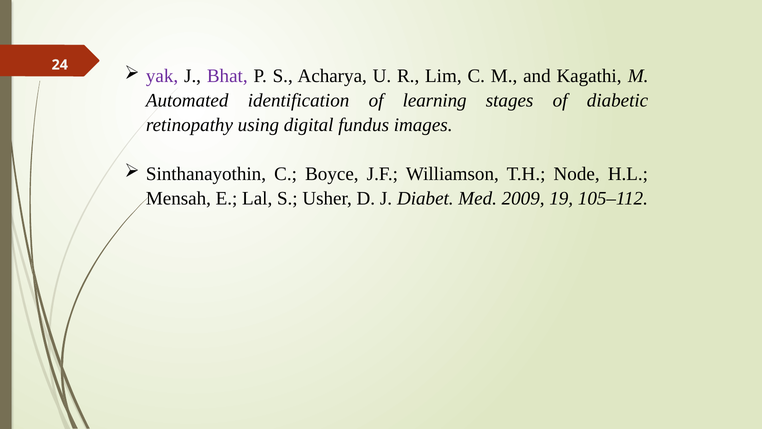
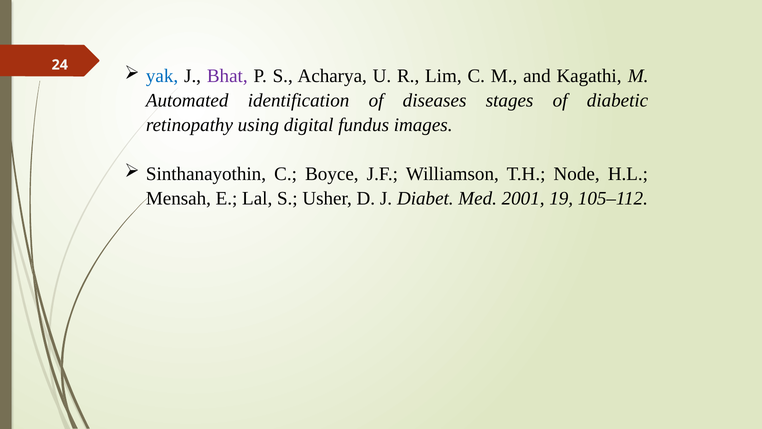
yak colour: purple -> blue (162, 76)
learning: learning -> diseases (435, 100)
2009: 2009 -> 2001 (523, 198)
